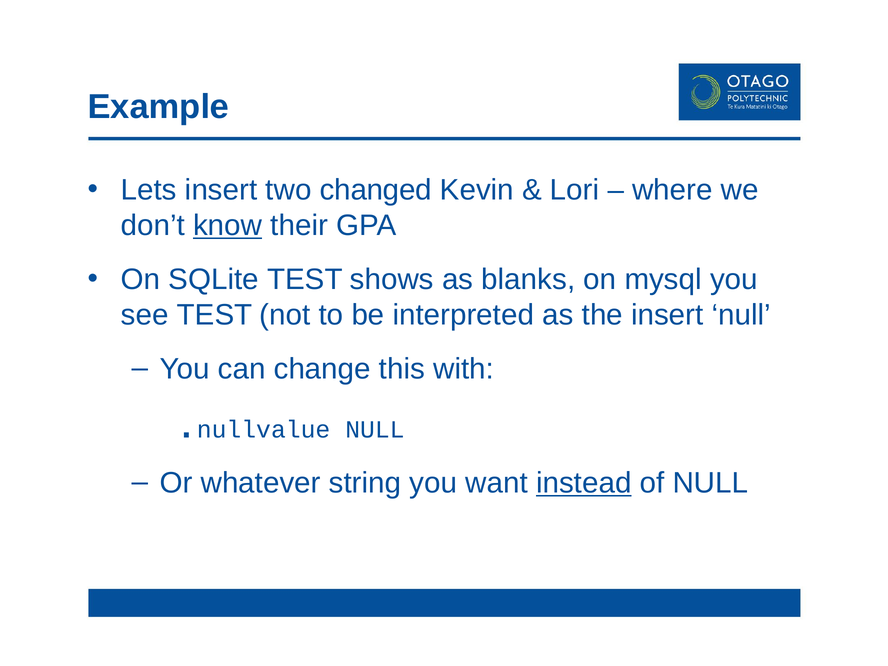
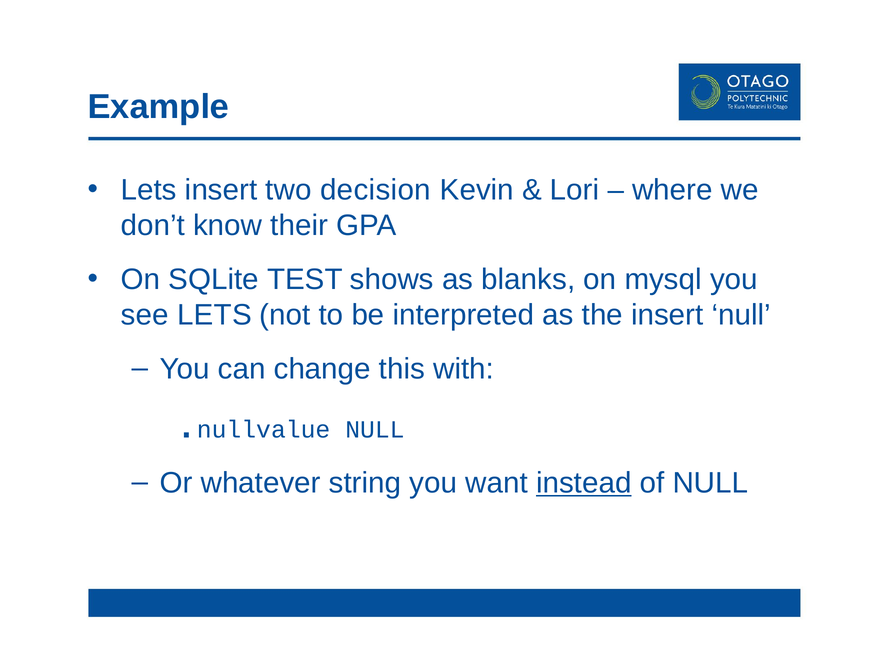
changed: changed -> decision (376, 190)
know underline: present -> none (228, 226)
see TEST: TEST -> LETS (214, 315)
